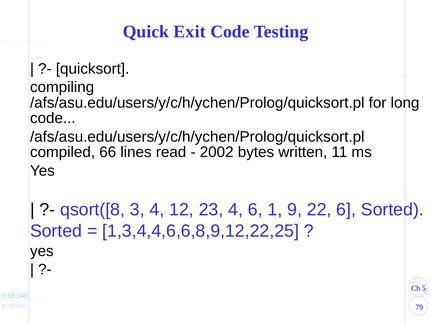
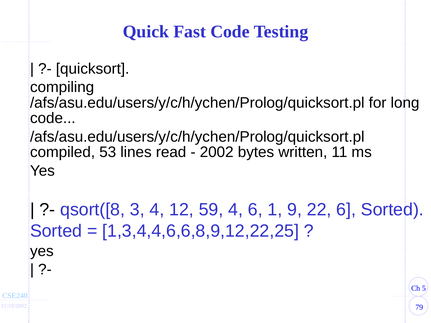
Exit: Exit -> Fast (190, 32)
66: 66 -> 53 (108, 152)
23: 23 -> 59 (211, 210)
